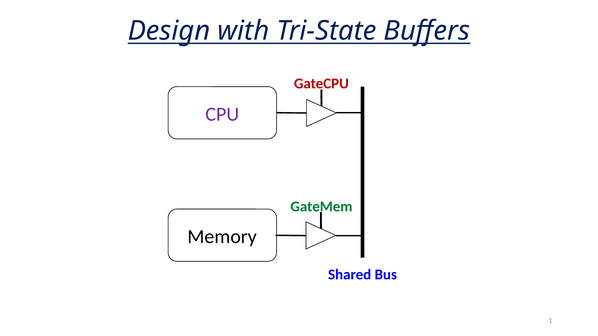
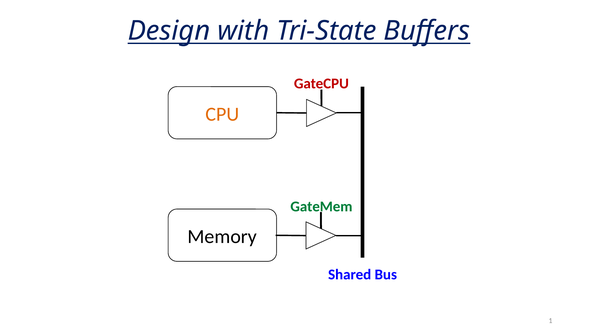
CPU colour: purple -> orange (222, 114)
